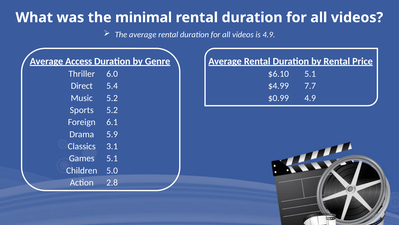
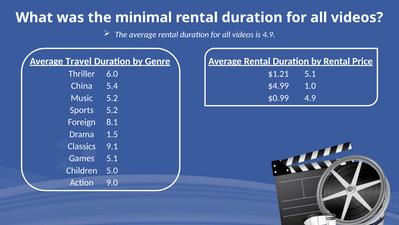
Access: Access -> Travel (79, 61)
$6.10: $6.10 -> $1.21 (278, 74)
Direct: Direct -> China (82, 86)
7.7: 7.7 -> 1.0 (310, 86)
6.1: 6.1 -> 8.1 (112, 122)
5.9: 5.9 -> 1.5 (112, 134)
3.1: 3.1 -> 9.1 (112, 146)
2.8: 2.8 -> 9.0 (112, 182)
